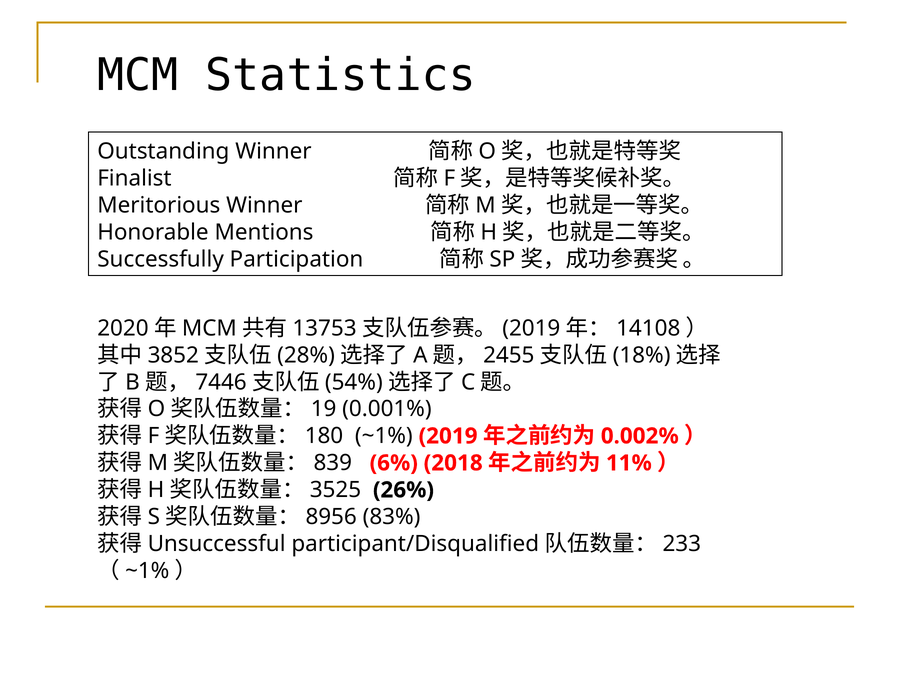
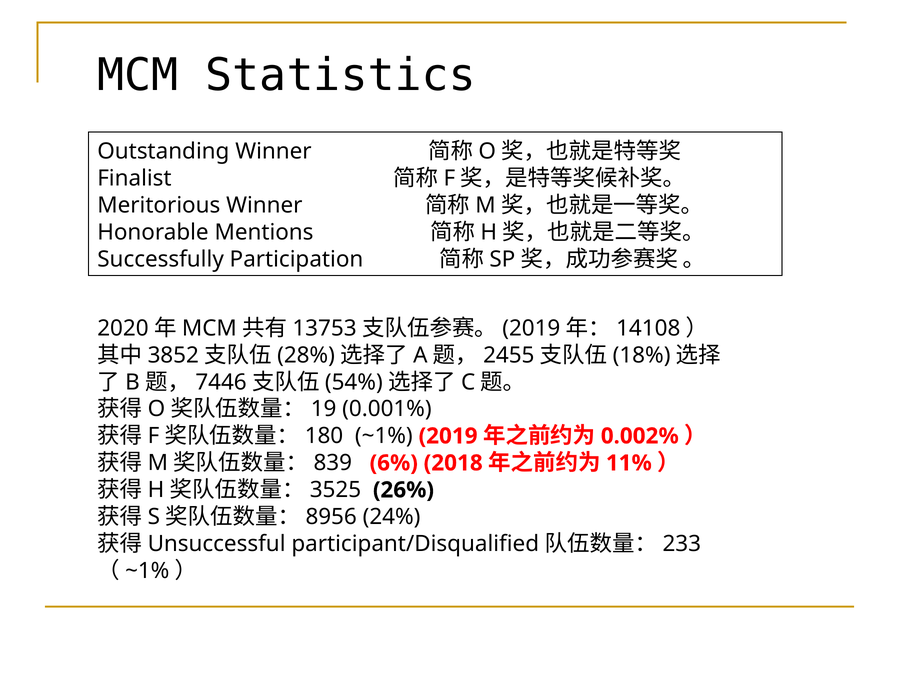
83%: 83% -> 24% (392, 517)
